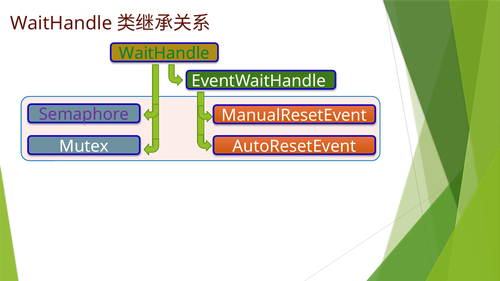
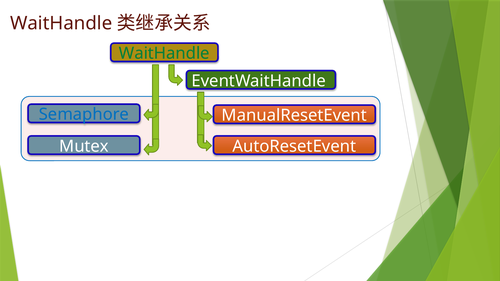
Semaphore colour: purple -> blue (84, 115)
